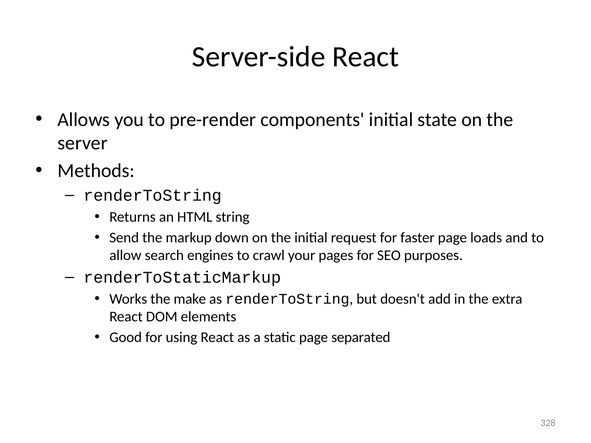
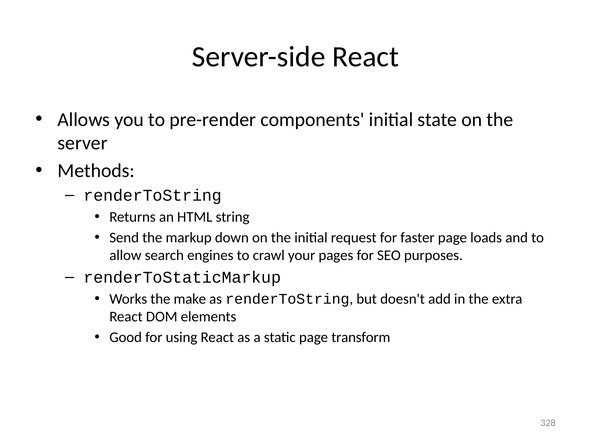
separated: separated -> transform (361, 338)
